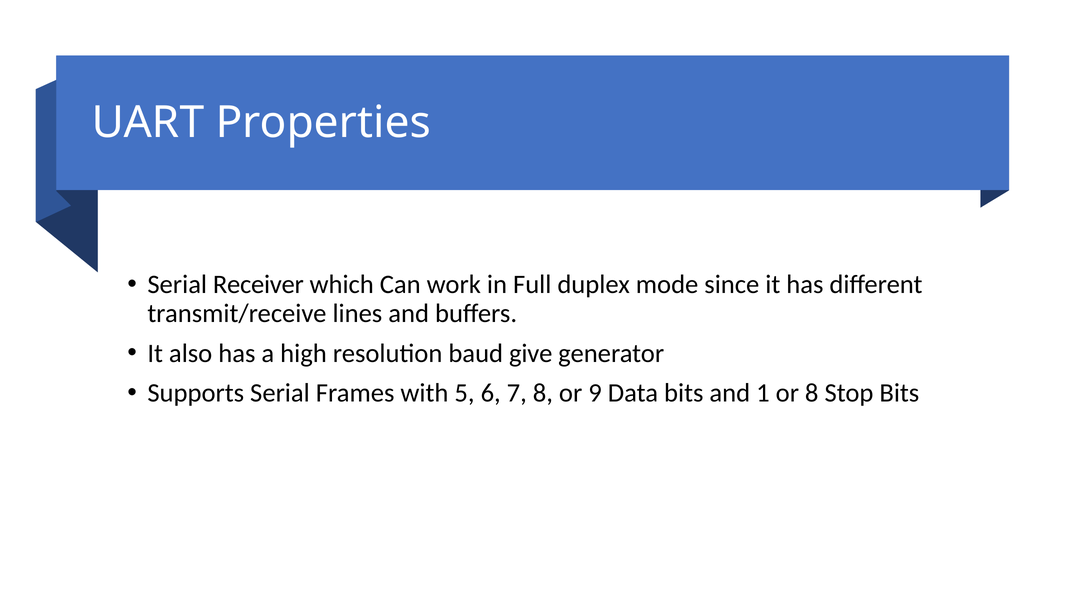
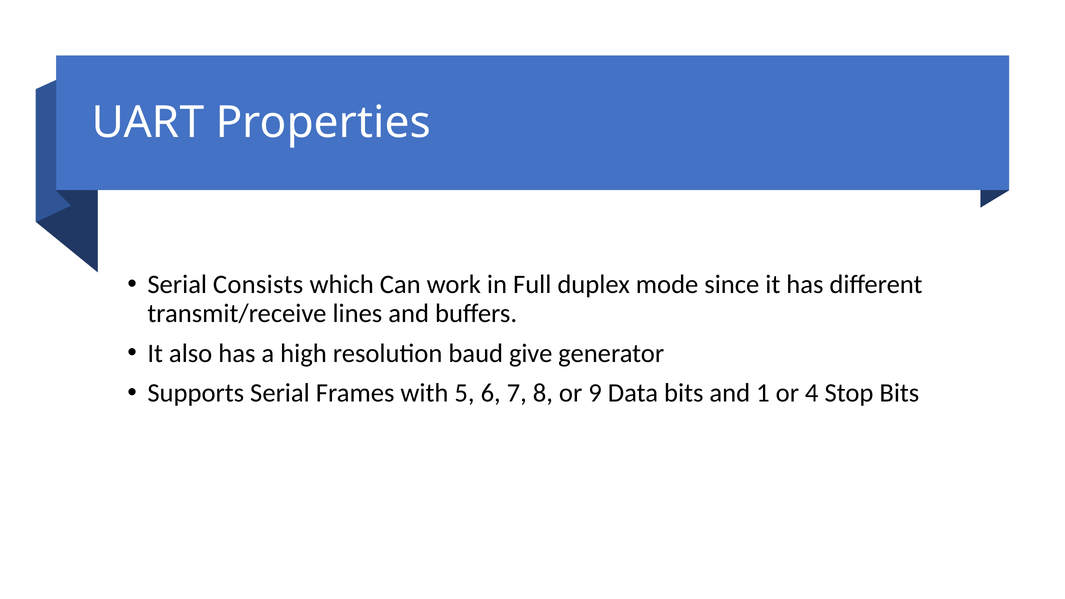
Receiver: Receiver -> Consists (258, 285)
or 8: 8 -> 4 (812, 393)
